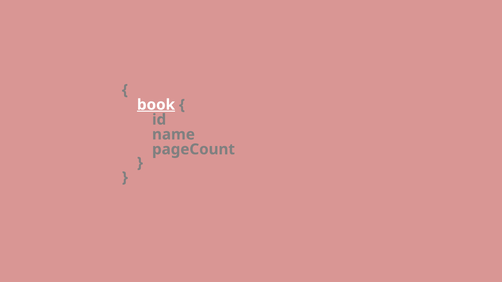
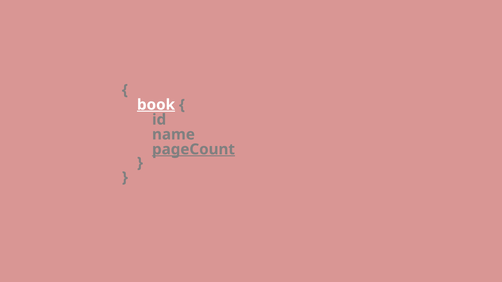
pageCount underline: none -> present (194, 150)
